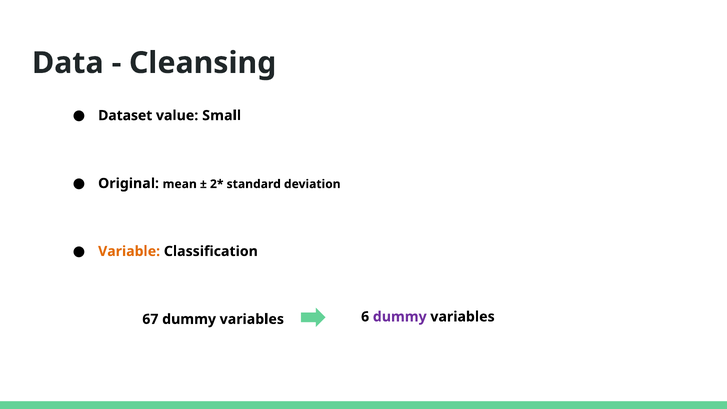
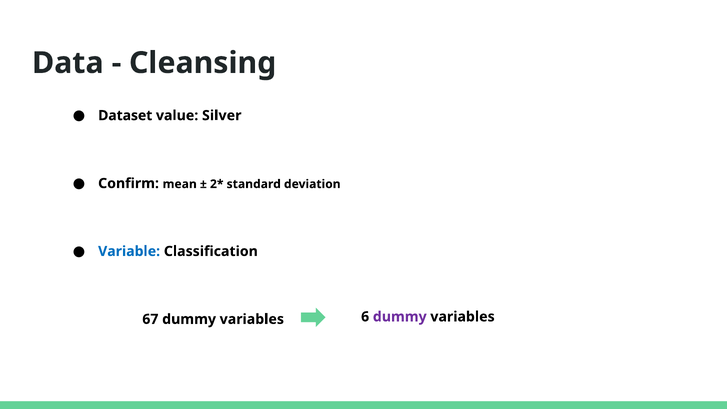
Small: Small -> Silver (222, 116)
Original: Original -> Confirm (129, 183)
Variable colour: orange -> blue (129, 251)
